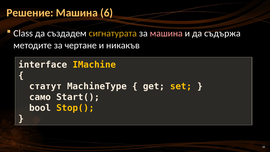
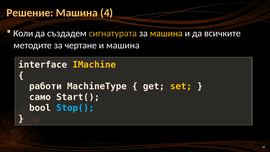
6: 6 -> 4 (107, 13)
Class: Class -> Коли (23, 33)
машина colour: pink -> yellow (166, 33)
съдържа: съдържа -> всичките (222, 33)
и никакъв: никакъв -> машина (123, 45)
статут: статут -> работи (45, 86)
Stop( colour: yellow -> light blue (75, 108)
